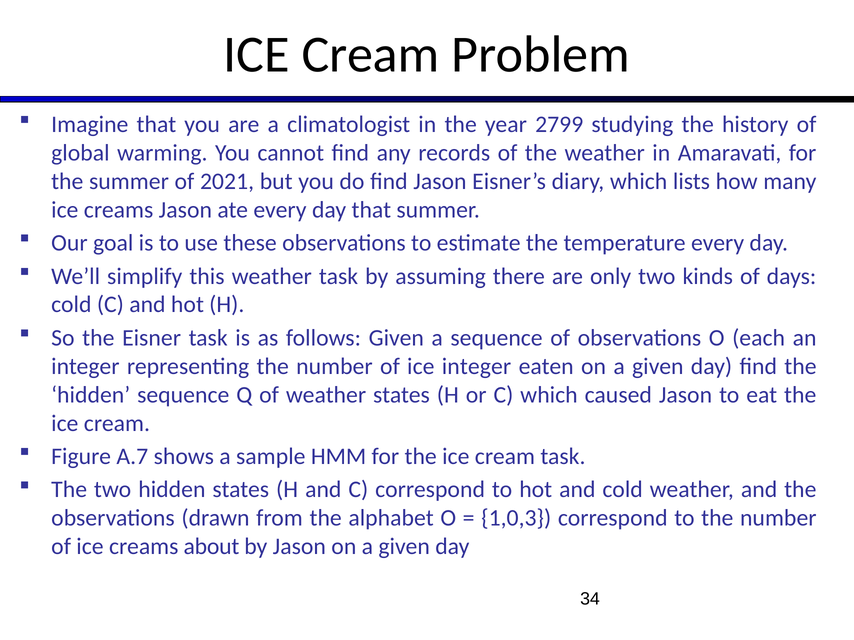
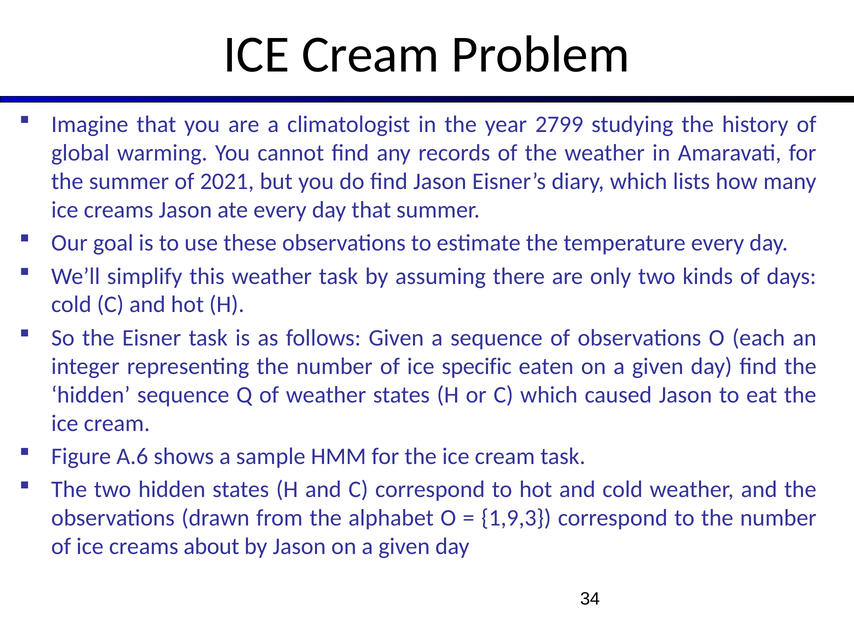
ice integer: integer -> specific (477, 367)
A.7: A.7 -> A.6 (132, 457)
1,0,3: 1,0,3 -> 1,9,3 (516, 518)
